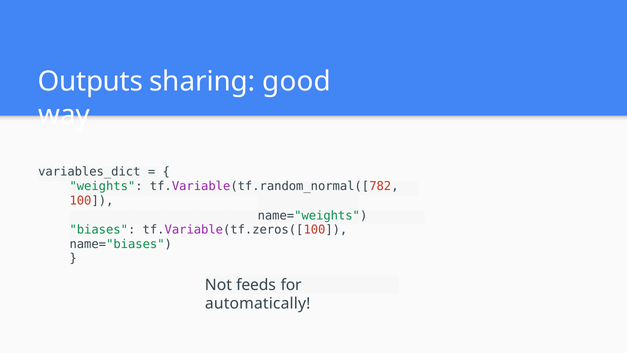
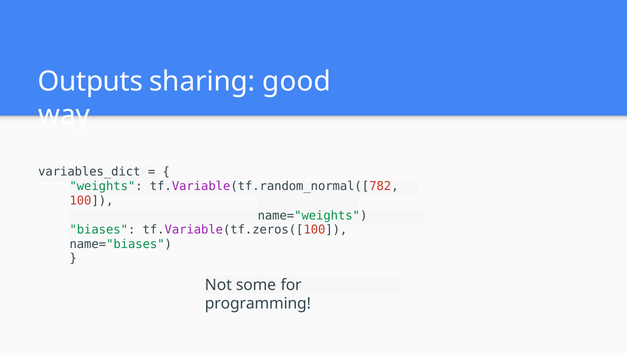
feeds: feeds -> some (256, 285)
automatically: automatically -> programming (258, 304)
